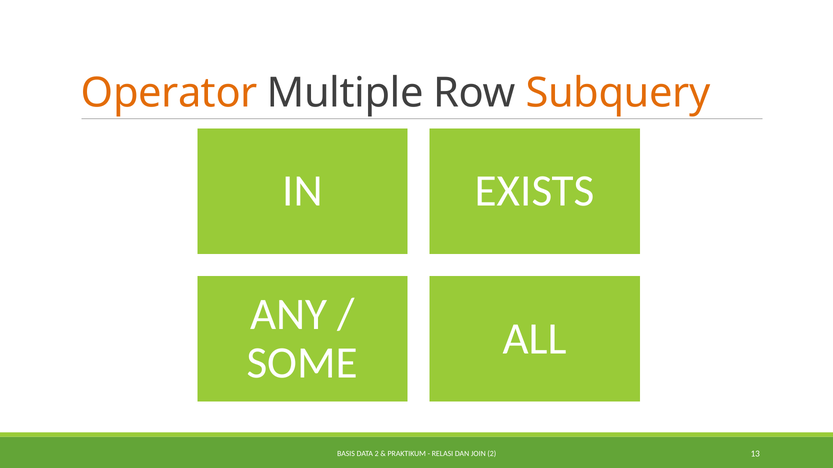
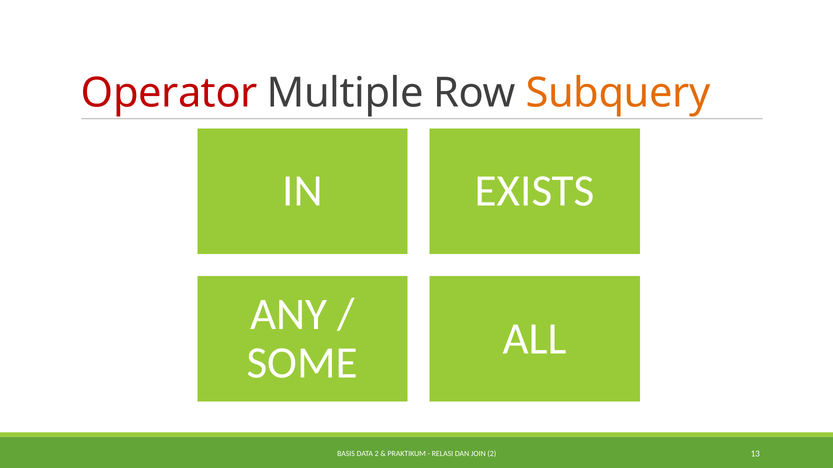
Operator colour: orange -> red (169, 93)
